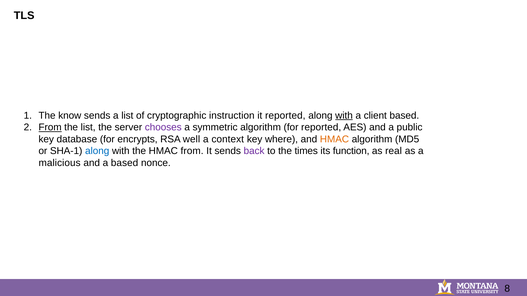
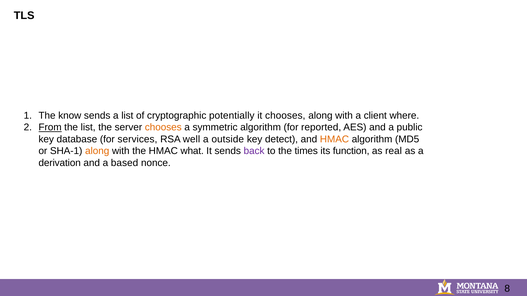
instruction: instruction -> potentially (232, 116)
it reported: reported -> chooses (285, 116)
with underline: present -> none (344, 116)
client based: based -> where (404, 116)
chooses colour: purple -> orange (163, 127)
encrypts: encrypts -> services (137, 139)
context: context -> outside (228, 139)
where: where -> detect (281, 139)
along colour: blue -> orange (97, 151)
HMAC from: from -> what (192, 151)
malicious: malicious -> derivation (60, 163)
